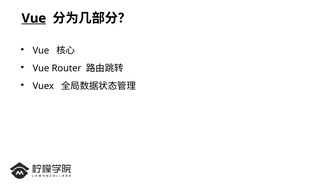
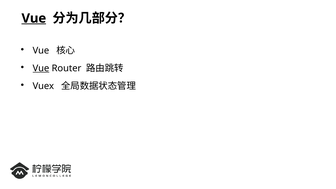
Vue underline: none -> present (41, 68)
